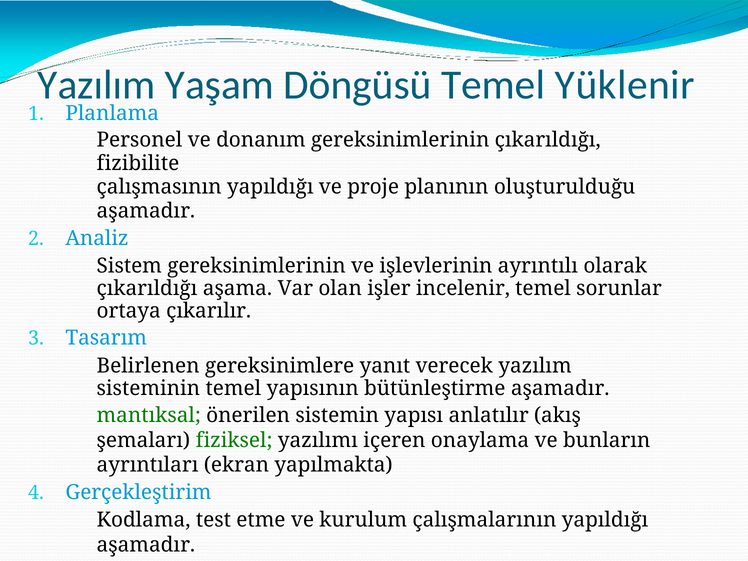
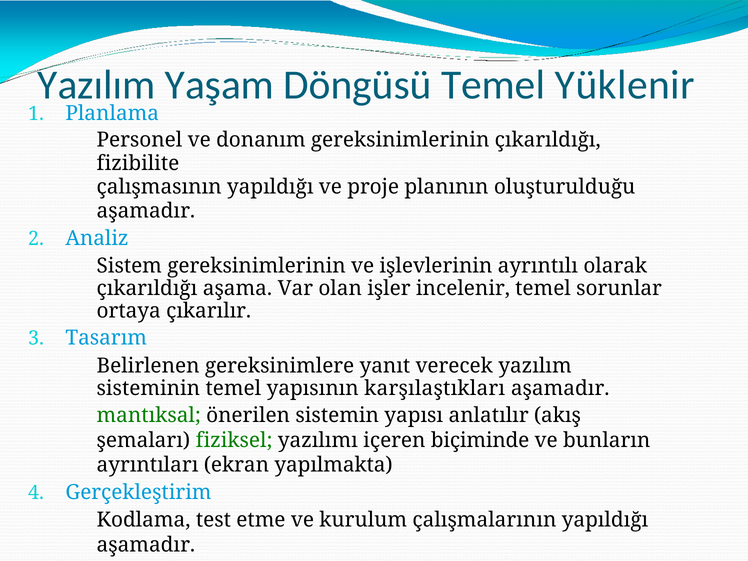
bütünleştirme: bütünleştirme -> karşılaştıkları (435, 388)
onaylama: onaylama -> biçiminde (480, 440)
